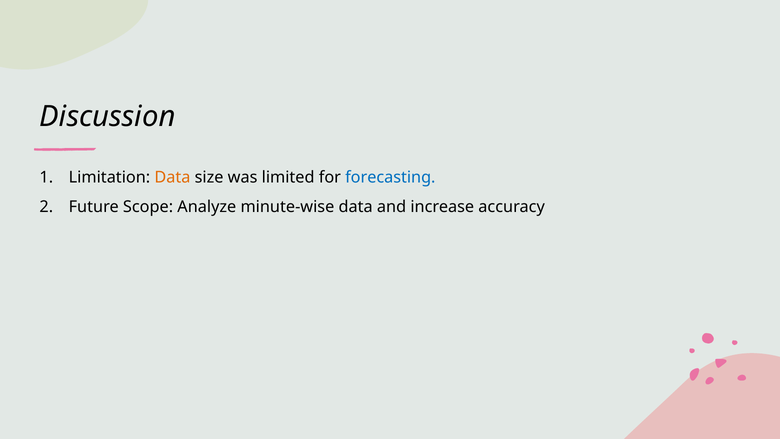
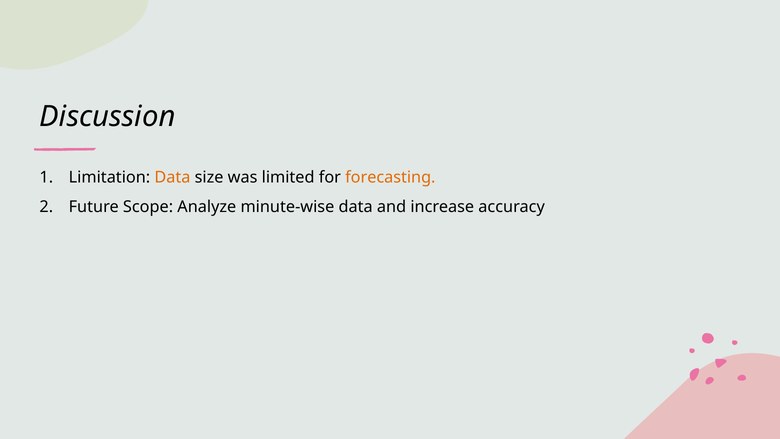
forecasting colour: blue -> orange (390, 177)
